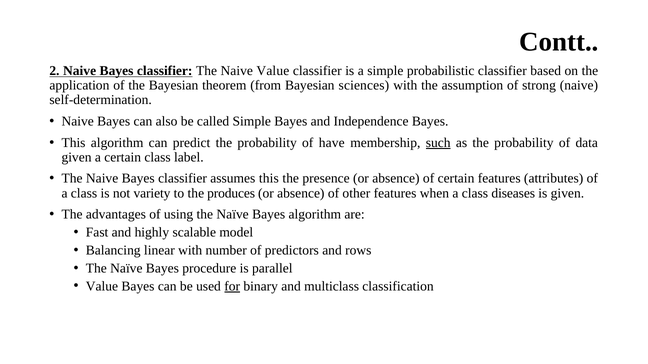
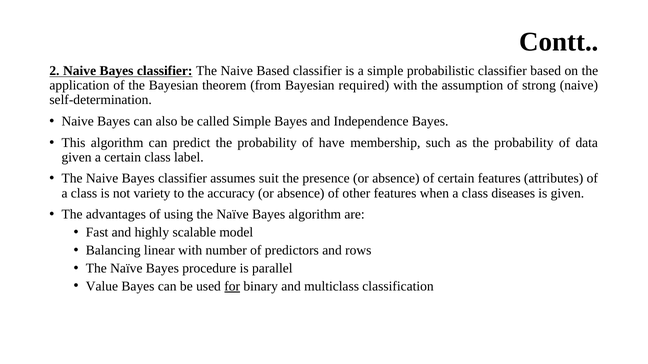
Naive Value: Value -> Based (273, 71)
sciences: sciences -> required (364, 86)
such underline: present -> none (438, 143)
assumes this: this -> suit (269, 179)
produces: produces -> accuracy (231, 193)
